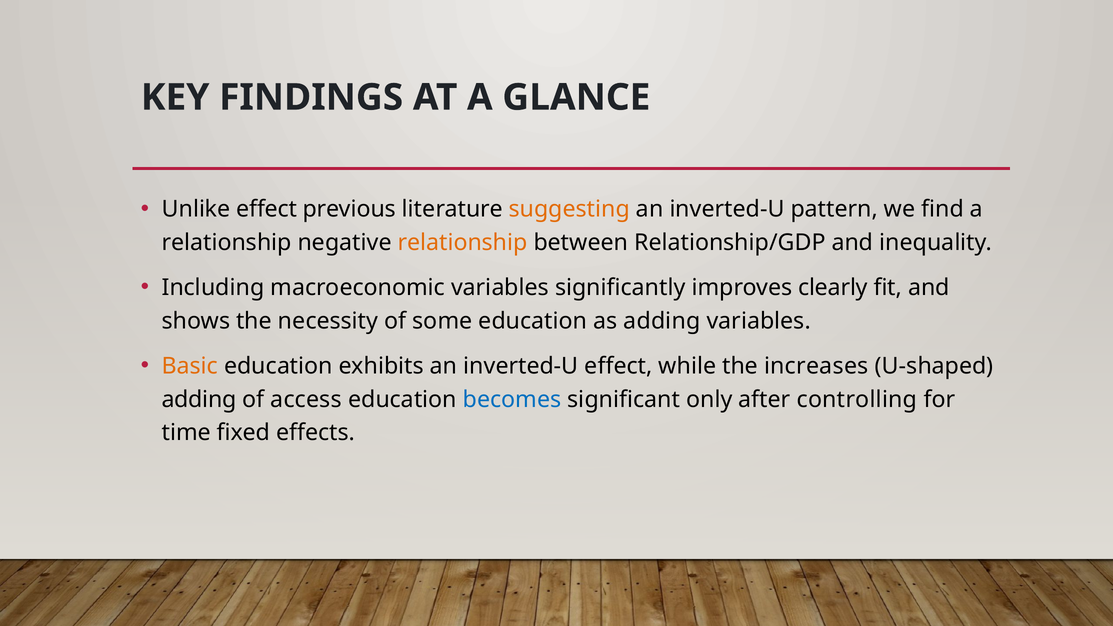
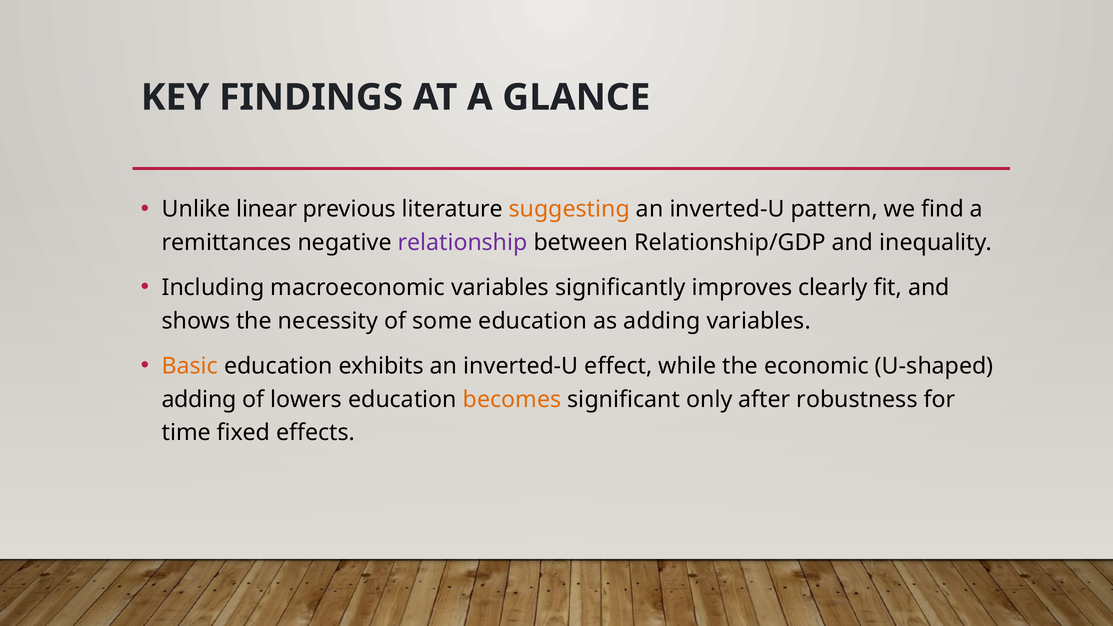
Unlike effect: effect -> linear (267, 209)
relationship: relationship -> remittances (227, 243)
relationship colour: orange -> purple (463, 243)
increases: increases -> economic (817, 366)
access: access -> lowers (306, 399)
becomes colour: blue -> orange (512, 399)
controlling: controlling -> robustness (857, 399)
